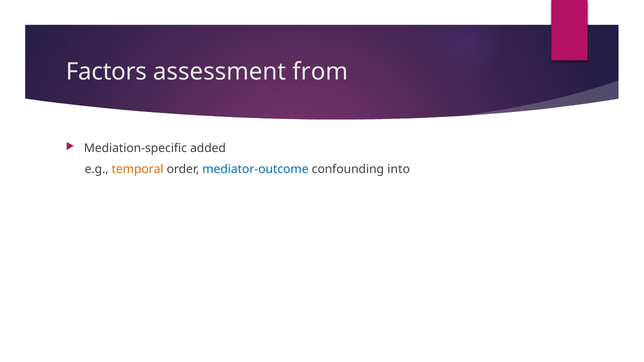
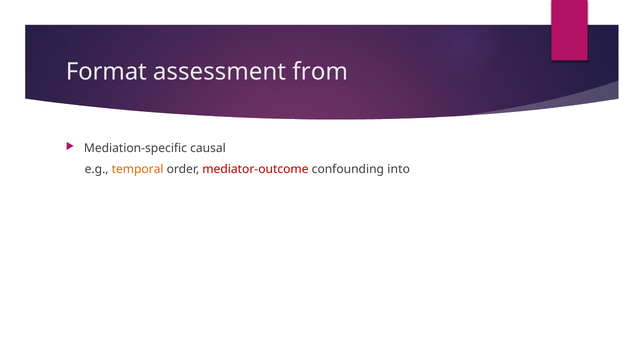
Factors: Factors -> Format (106, 72)
added: added -> causal (208, 148)
mediator-outcome colour: blue -> red (255, 170)
